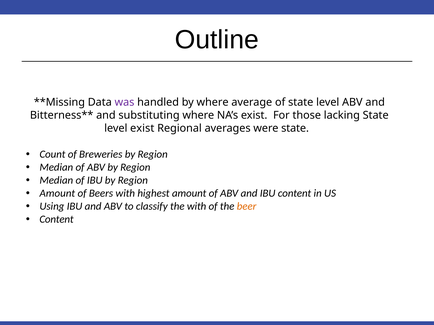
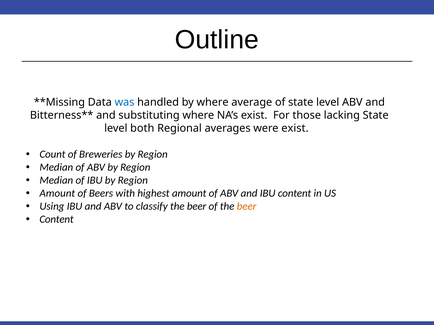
was colour: purple -> blue (125, 103)
level exist: exist -> both (142, 129)
were state: state -> exist (295, 129)
classify the with: with -> beer (197, 207)
